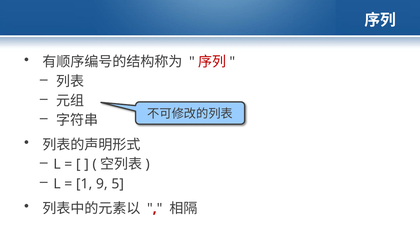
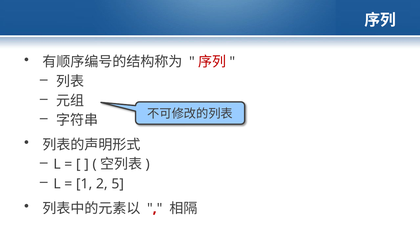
9: 9 -> 2 (102, 184)
